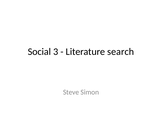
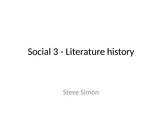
search: search -> history (121, 51)
